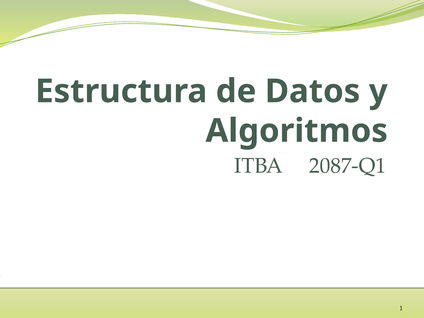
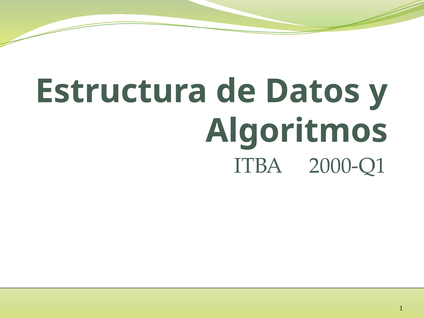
2087-Q1: 2087-Q1 -> 2000-Q1 (348, 166)
